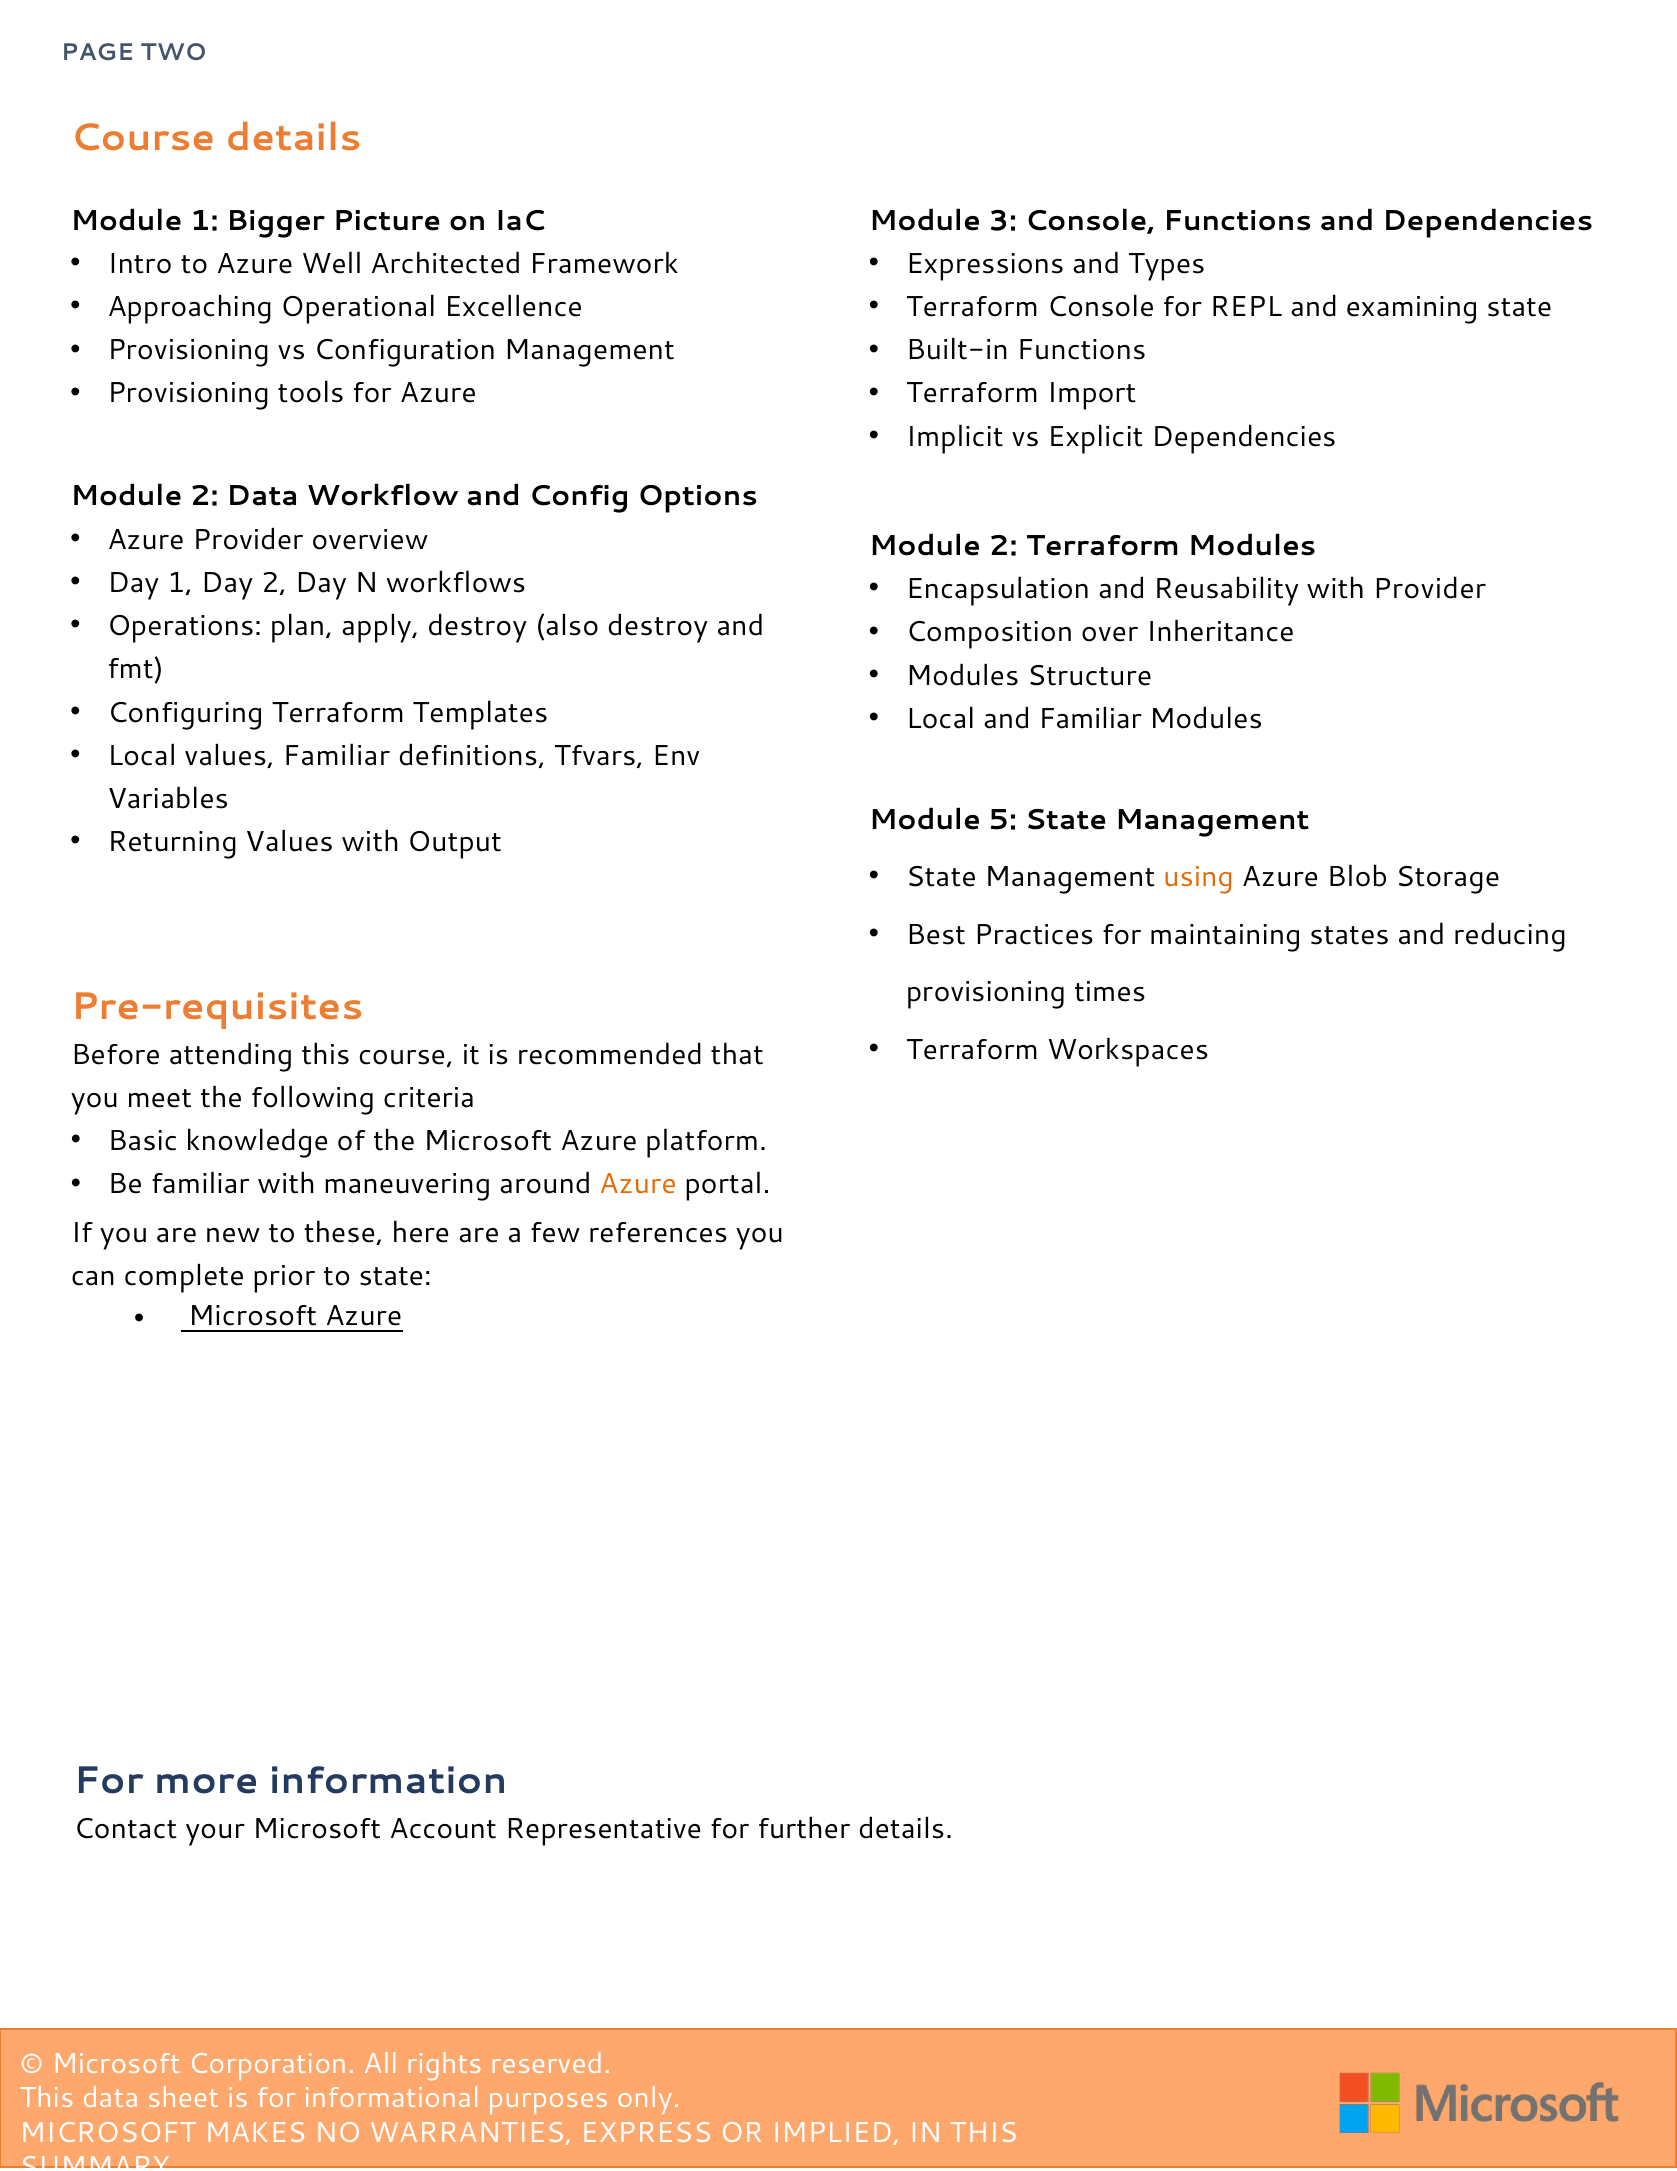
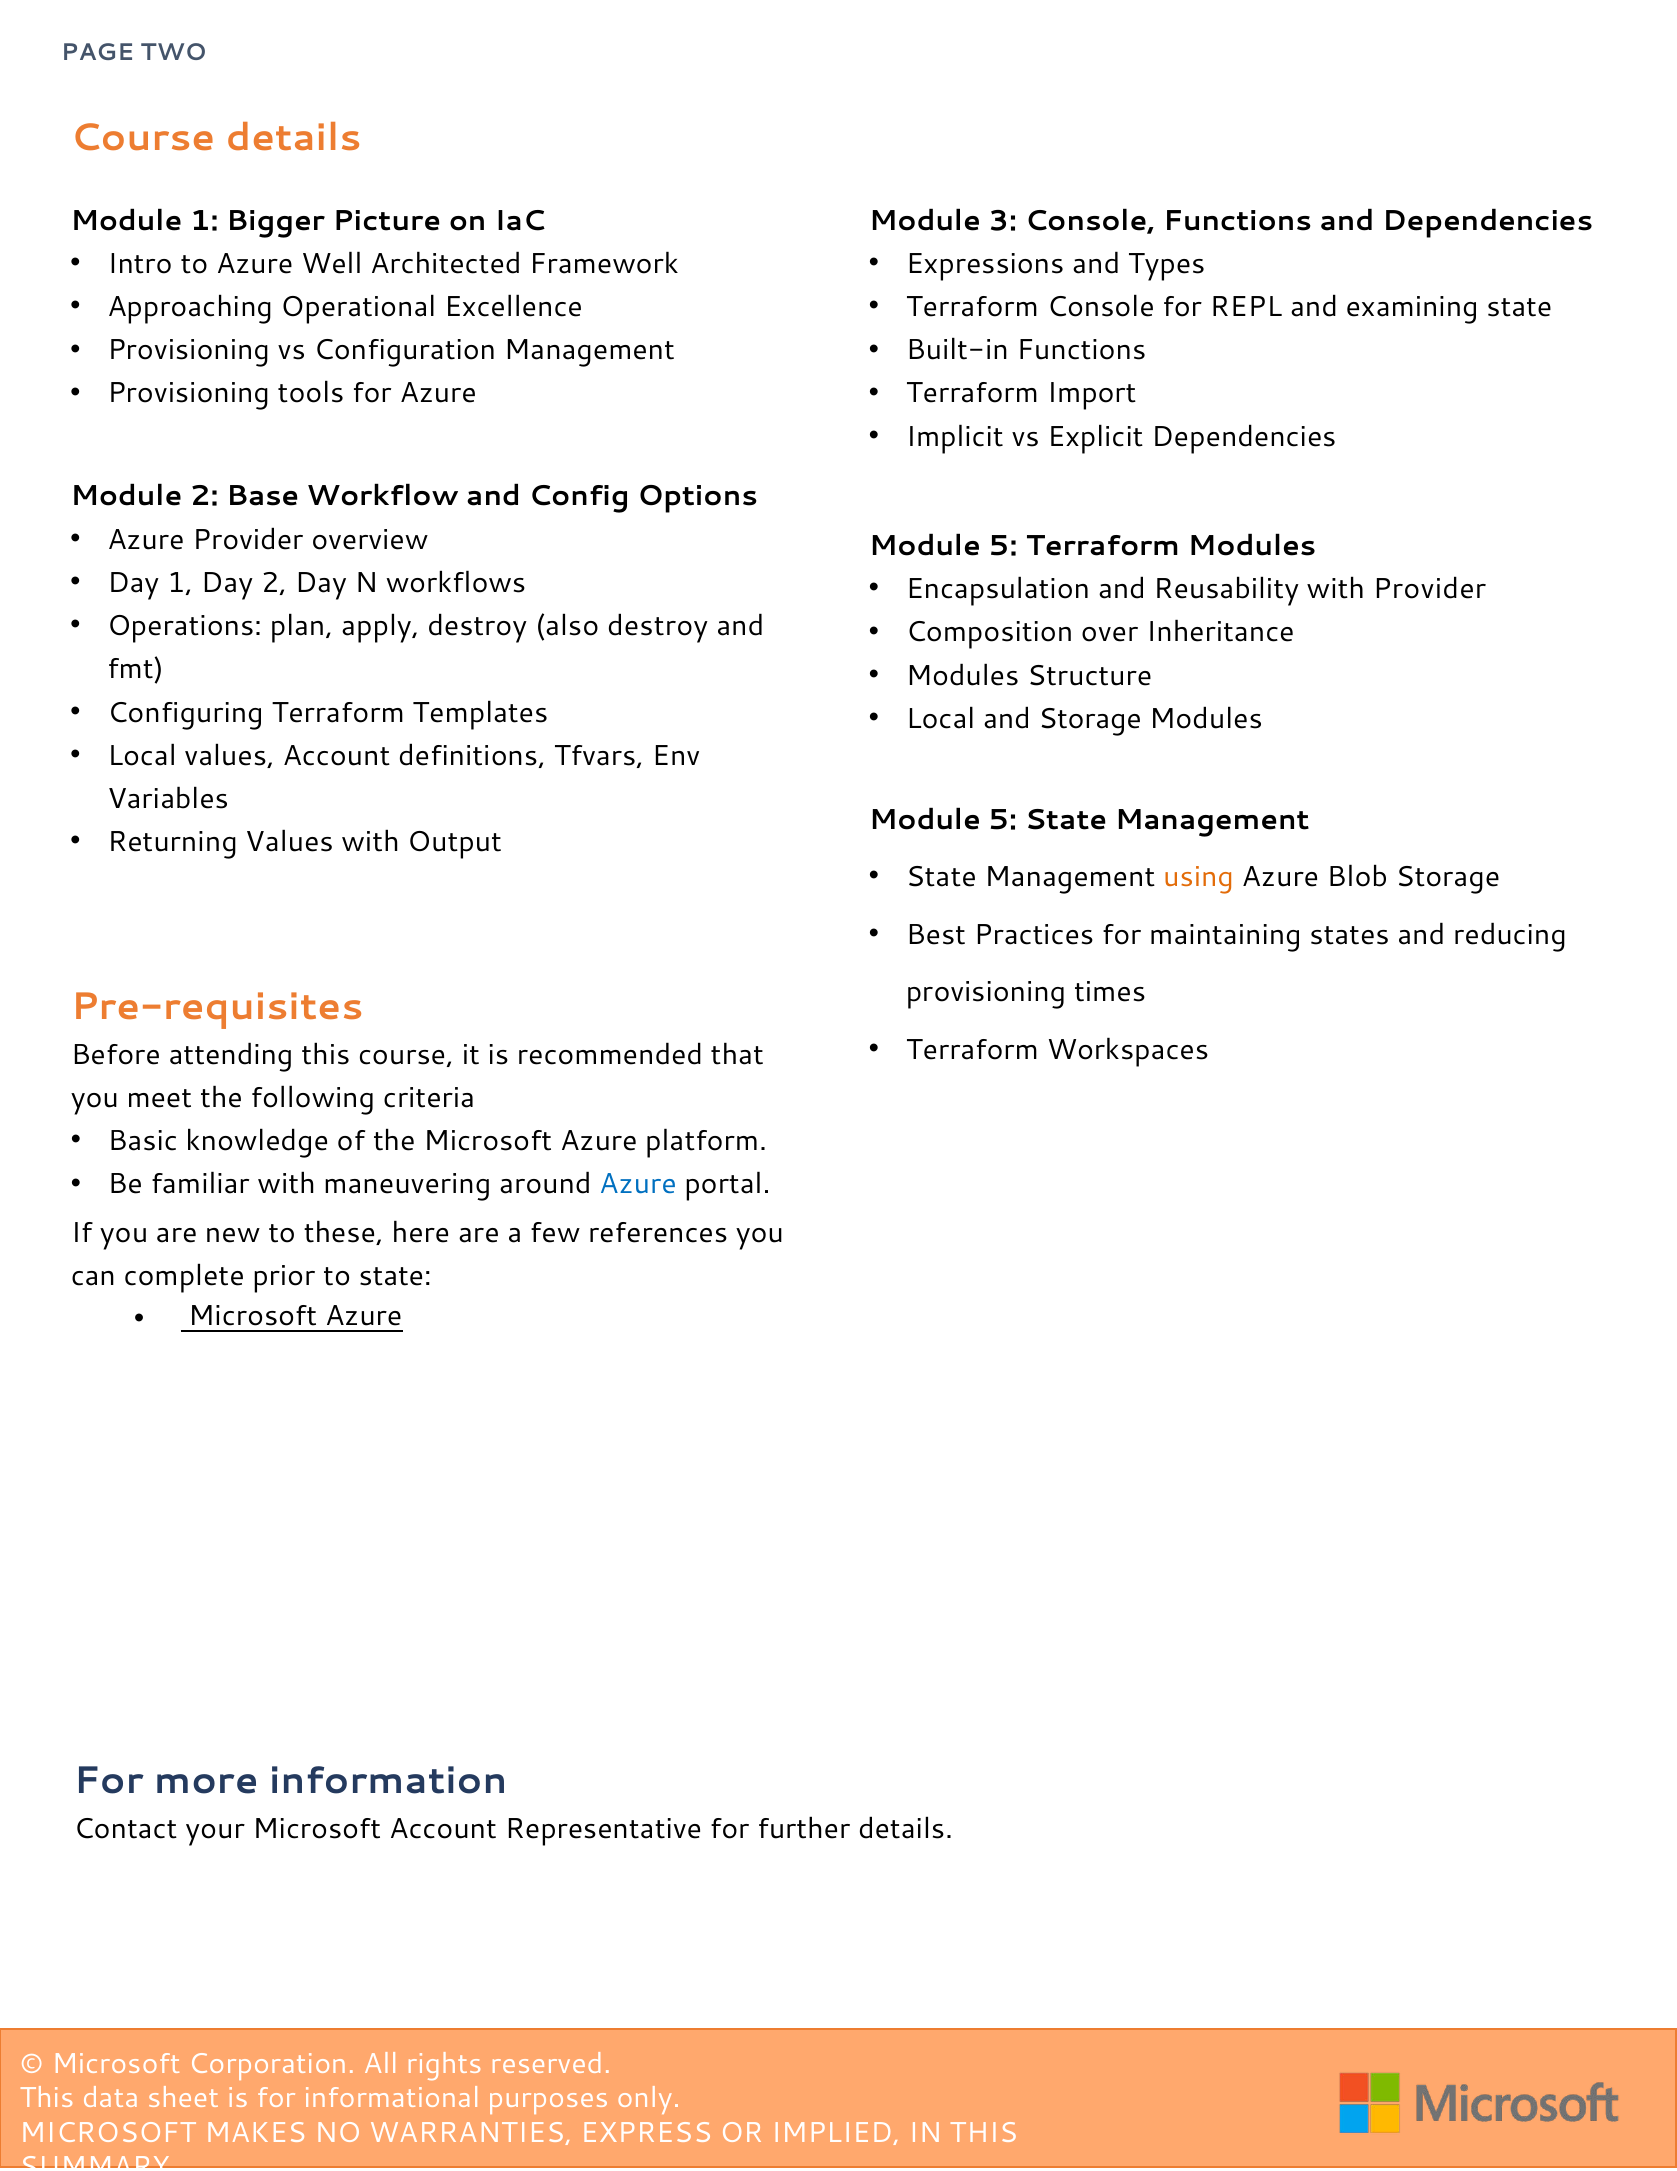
2 Data: Data -> Base (263, 496)
2: 2 -> 5 (1003, 546)
and Familiar: Familiar -> Storage (1090, 718)
values Familiar: Familiar -> Account (337, 755)
Azure colour: orange -> blue (638, 1184)
